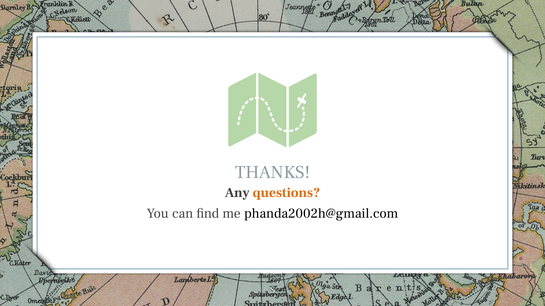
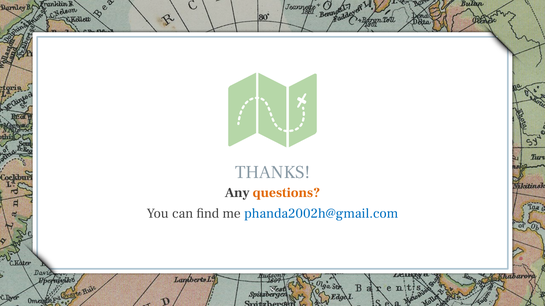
phanda2002h@gmail.com colour: black -> blue (321, 214)
